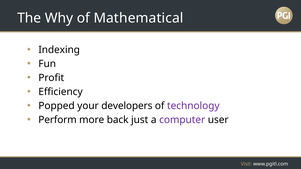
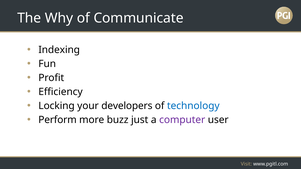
Mathematical: Mathematical -> Communicate (139, 18)
Popped: Popped -> Locking (57, 106)
technology colour: purple -> blue (193, 106)
back: back -> buzz (118, 120)
